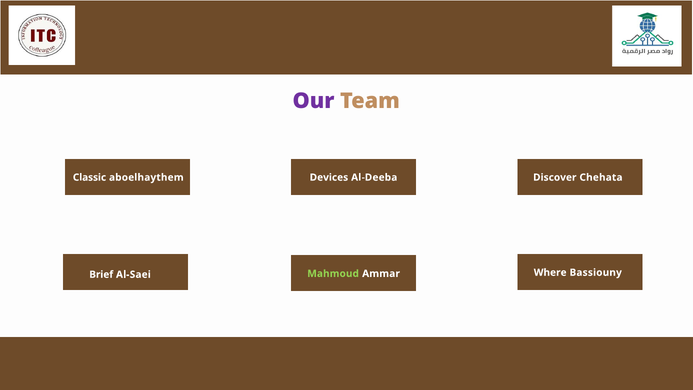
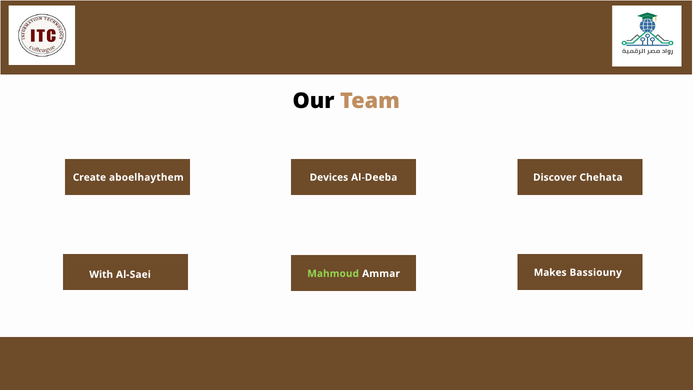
Our colour: purple -> black (314, 101)
Classic: Classic -> Create (89, 177)
Brief: Brief -> With (101, 274)
Where: Where -> Makes (550, 272)
